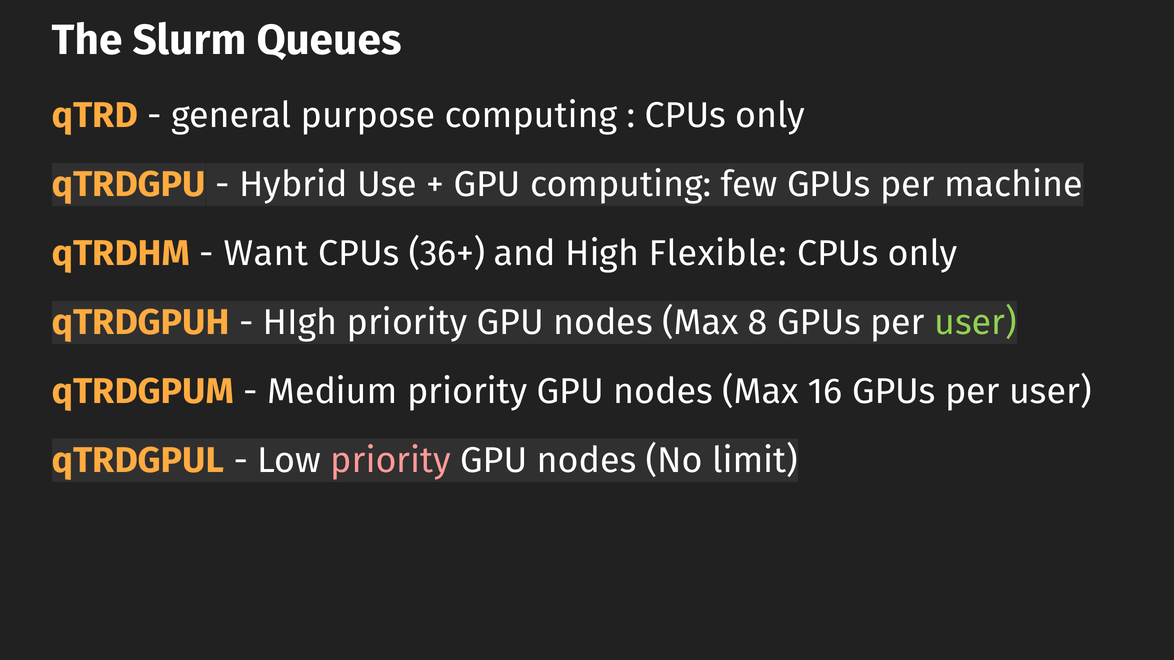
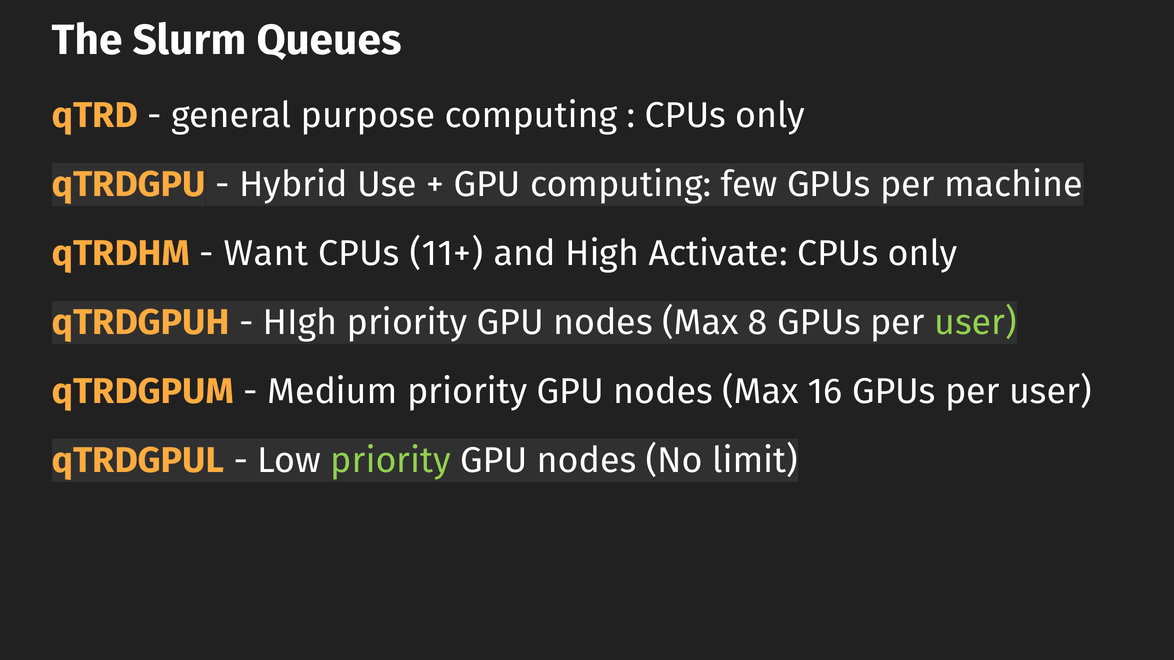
36+: 36+ -> 11+ (447, 254)
Flexible: Flexible -> Activate (718, 254)
priority colour: pink -> light green (391, 461)
